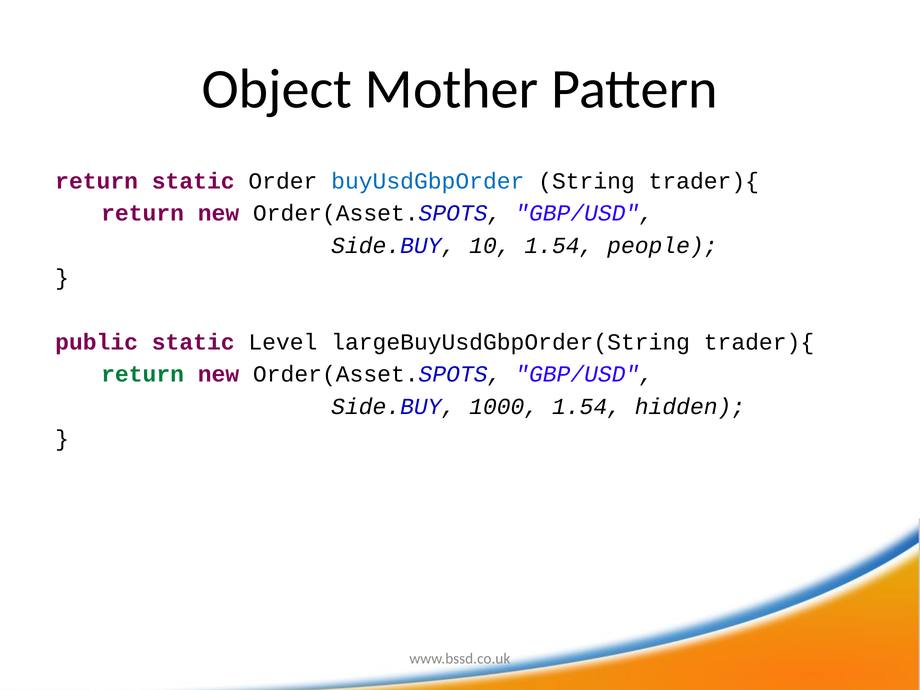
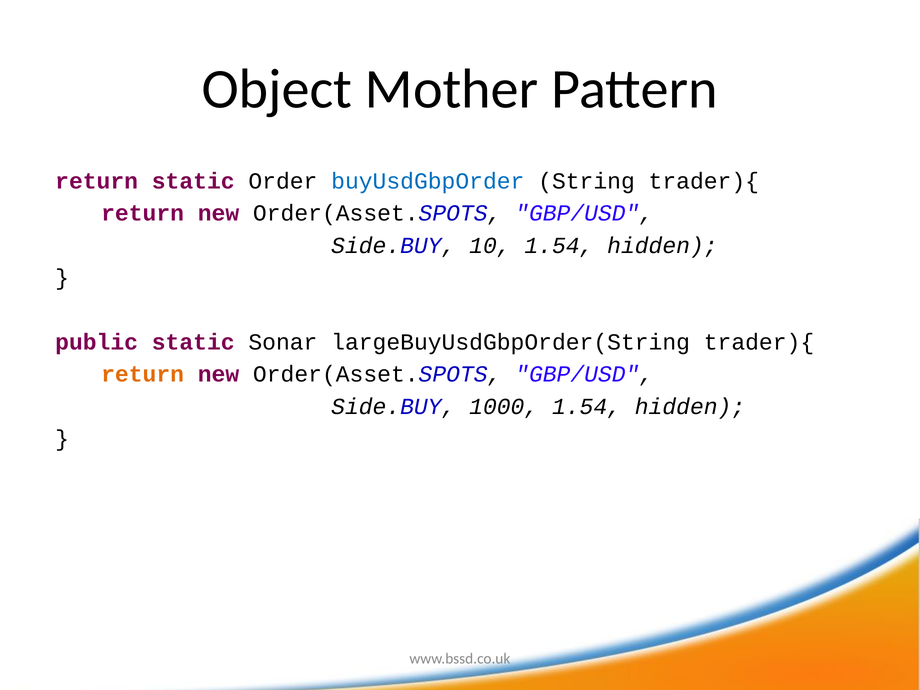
10 1.54 people: people -> hidden (662, 245)
Level: Level -> Sonar (283, 342)
return colour: green -> orange (143, 374)
